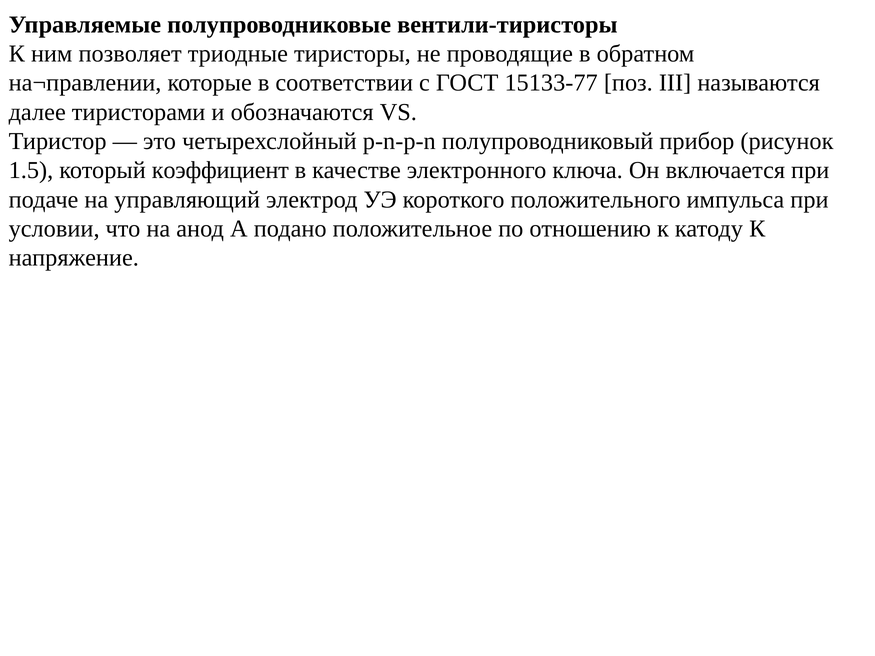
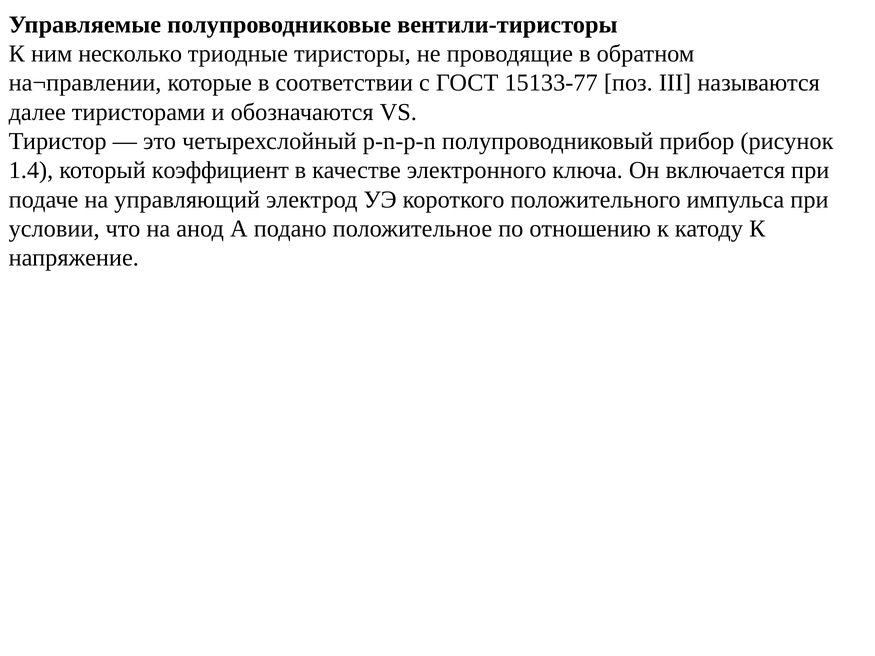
позволяет: позволяет -> несколько (130, 54)
1.5: 1.5 -> 1.4 (31, 170)
